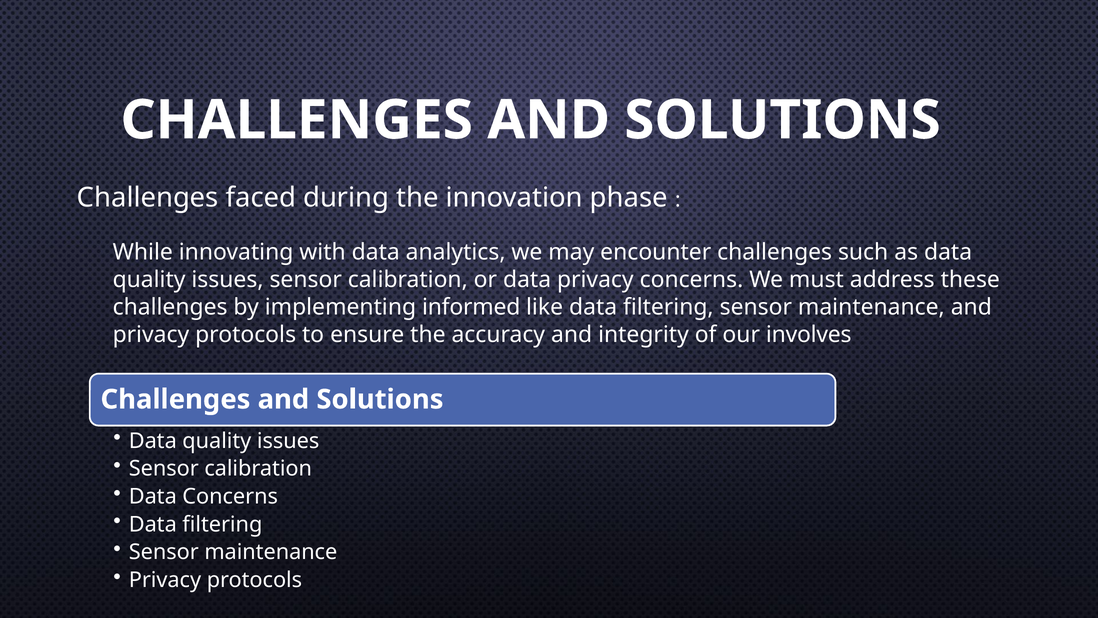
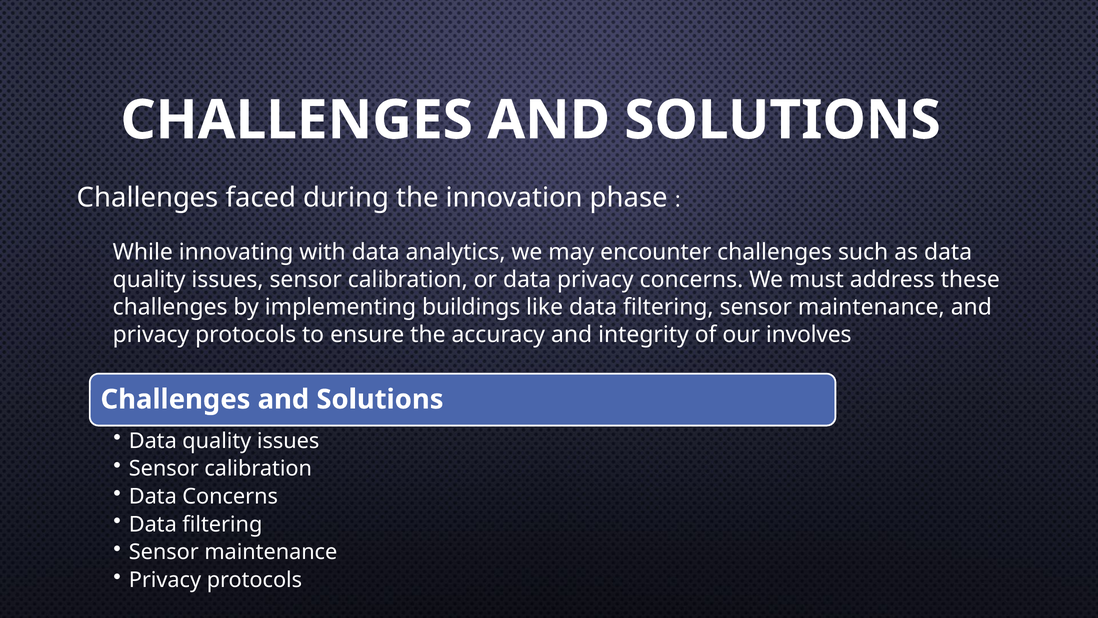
informed: informed -> buildings (471, 307)
